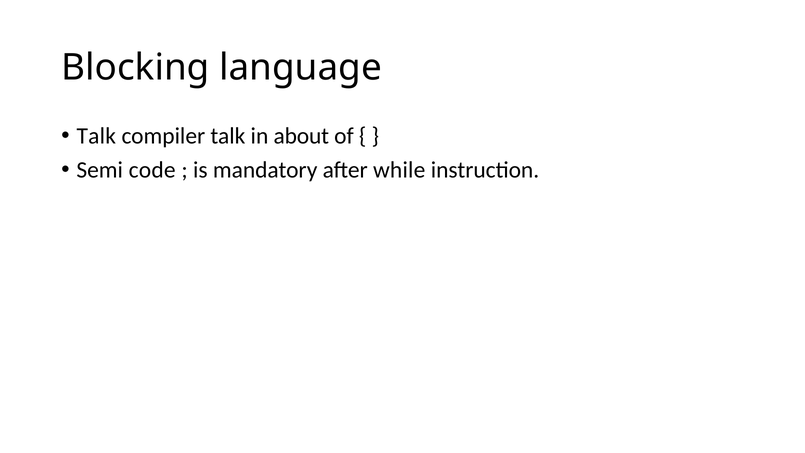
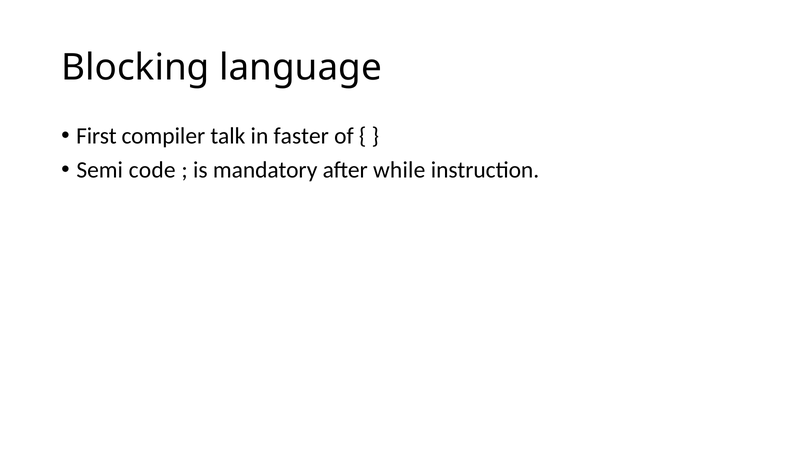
Talk: Talk -> First (96, 136)
about: about -> faster (301, 136)
